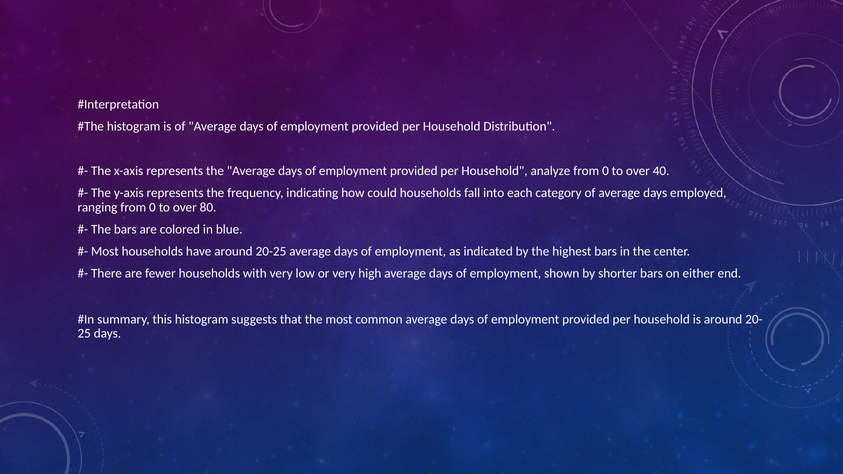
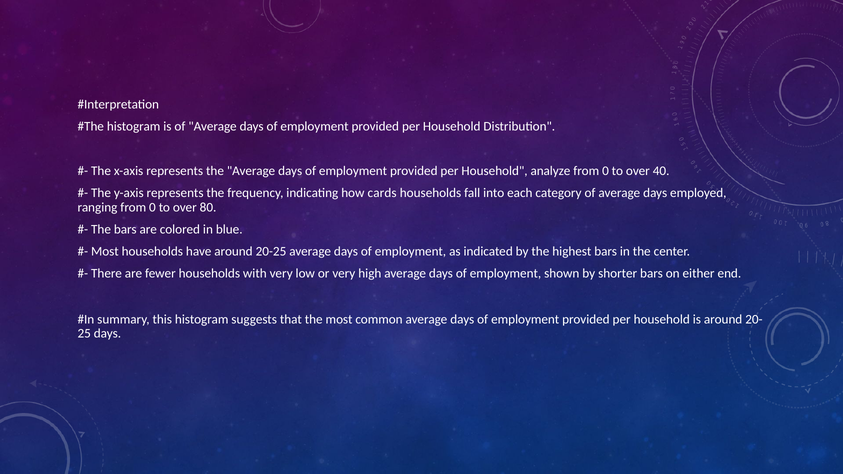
could: could -> cards (382, 193)
